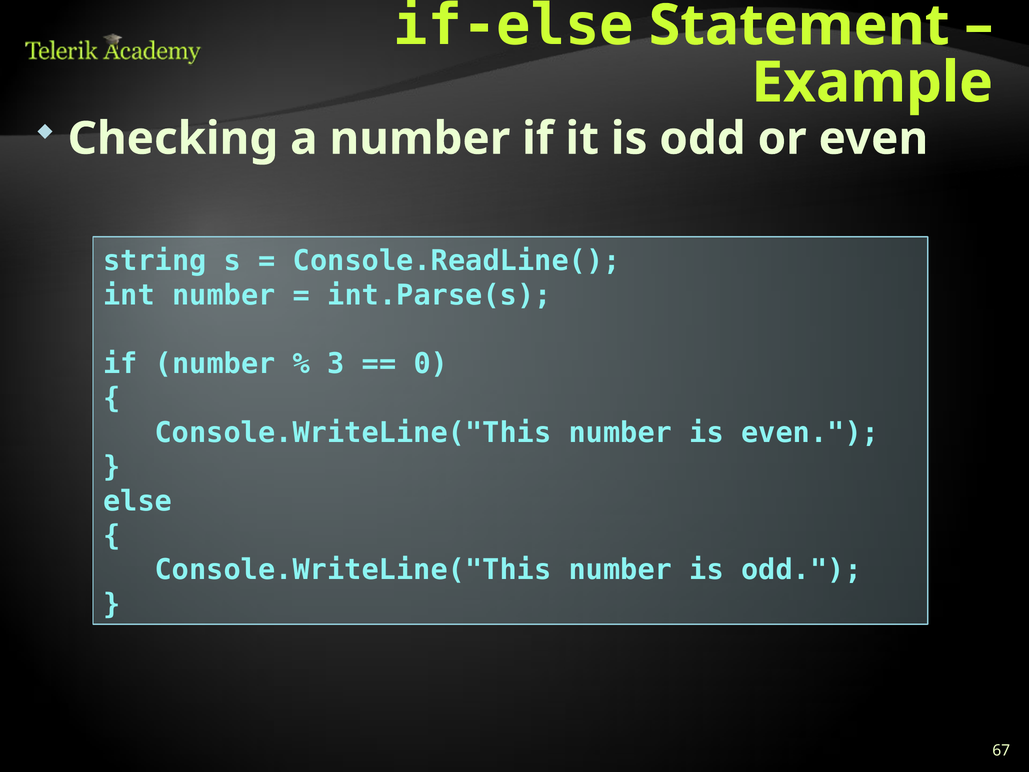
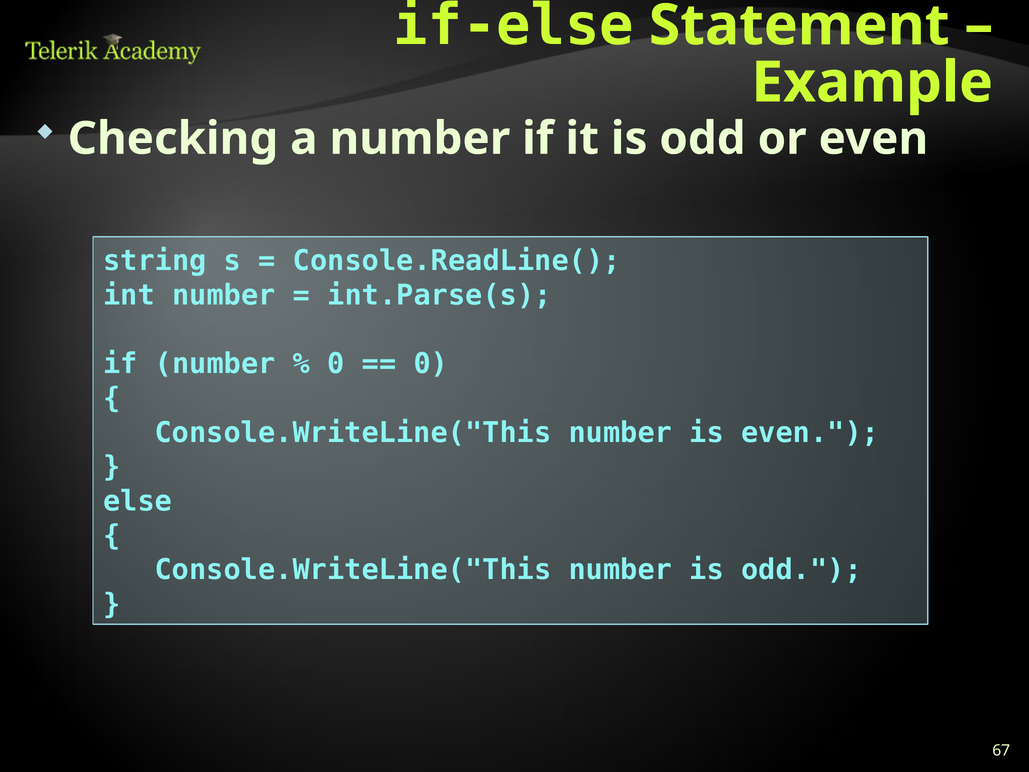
3: 3 -> 0 (336, 364)
